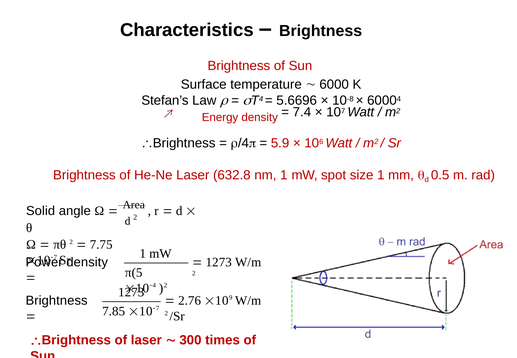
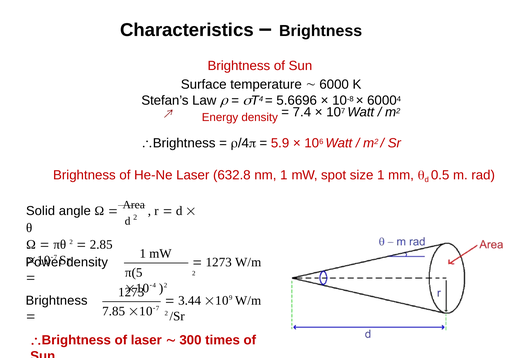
7.75: 7.75 -> 2.85 (101, 245)
2.76: 2.76 -> 3.44 (190, 301)
